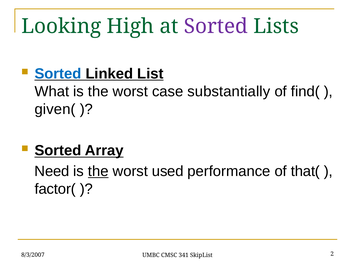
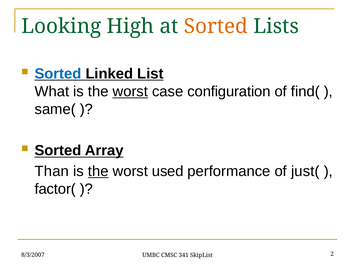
Sorted colour: purple -> orange (216, 26)
worst underline: none -> present (130, 92)
substantially: substantially -> configuration (229, 92)
given(: given( -> same( (55, 109)
Need: Need -> Than (52, 171)
that(: that( -> just( (305, 171)
